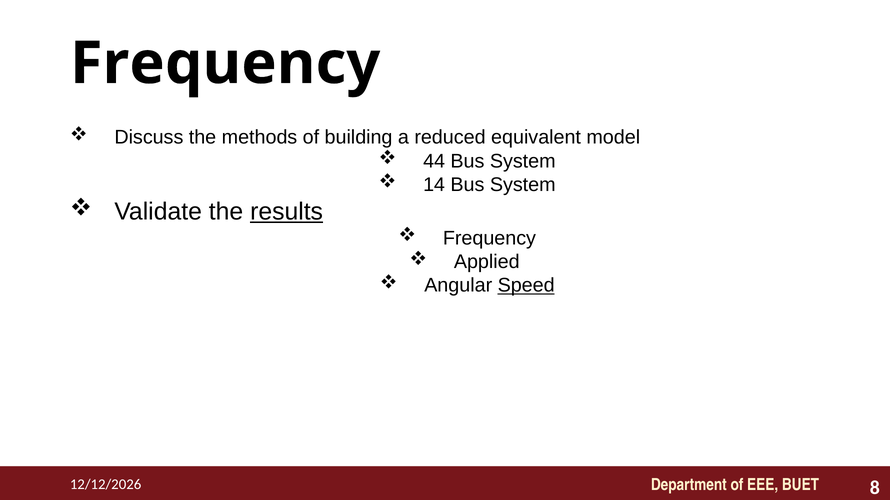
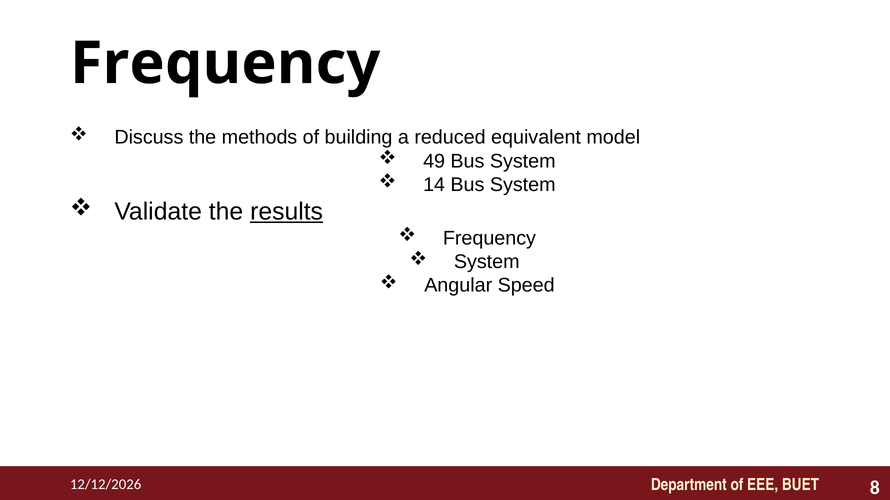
44: 44 -> 49 (434, 161)
Applied: Applied -> System (487, 262)
Speed underline: present -> none (526, 286)
